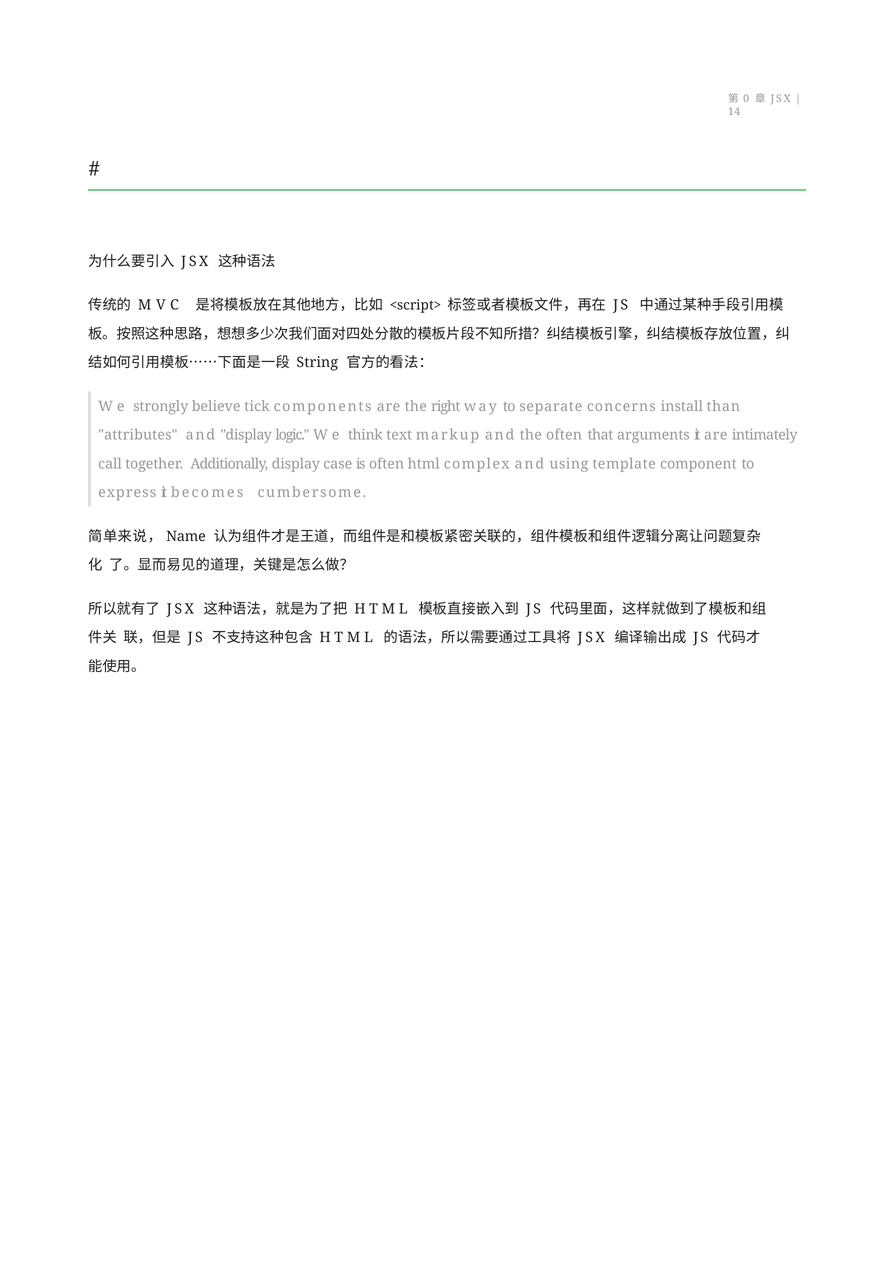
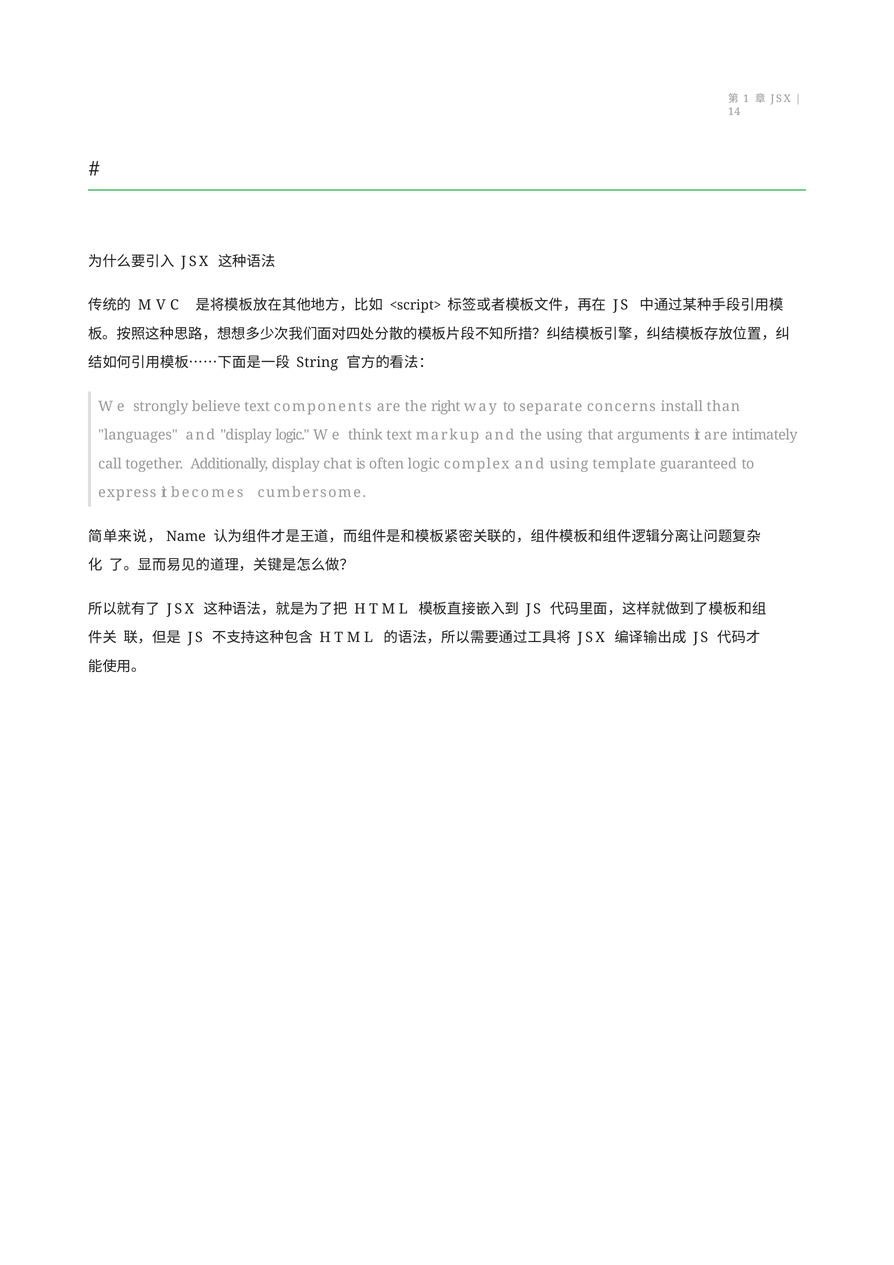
0: 0 -> 1 (746, 99)
believe tick: tick -> text (257, 406)
attributes: attributes -> languages (138, 435)
the often: often -> using (564, 435)
case: case -> chat (338, 464)
often html: html -> logic (424, 464)
component: component -> guaranteed (698, 464)
